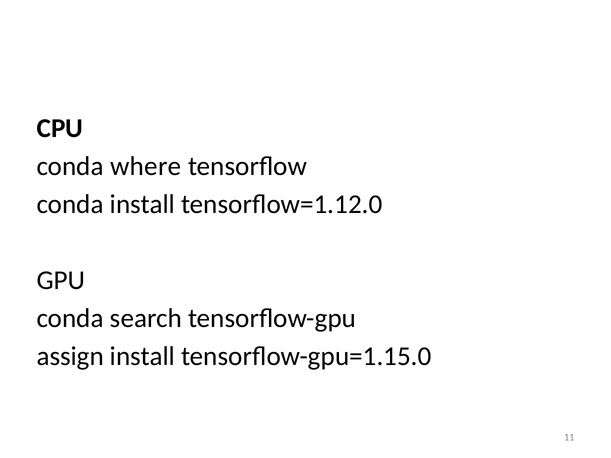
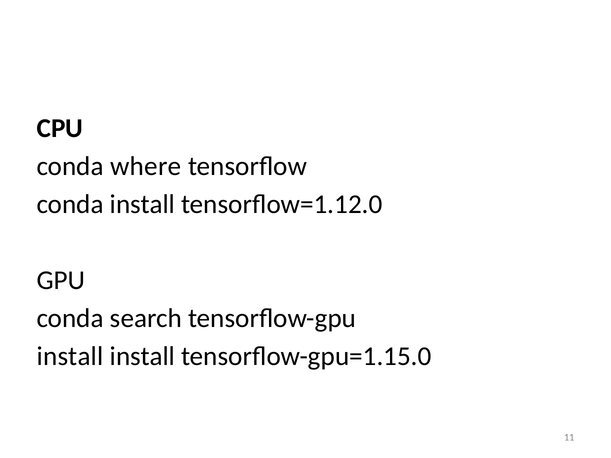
assign: assign -> install (70, 357)
